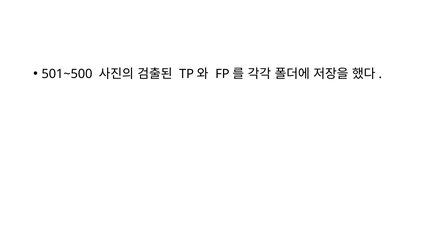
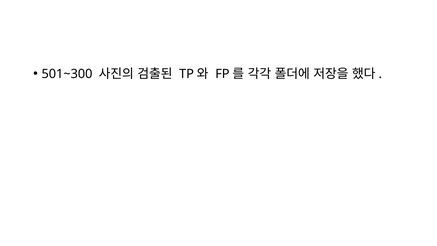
501~500: 501~500 -> 501~300 (67, 74)
